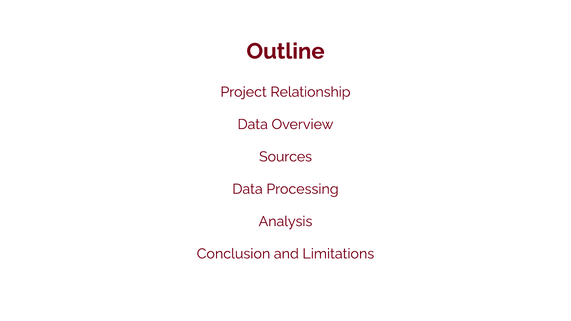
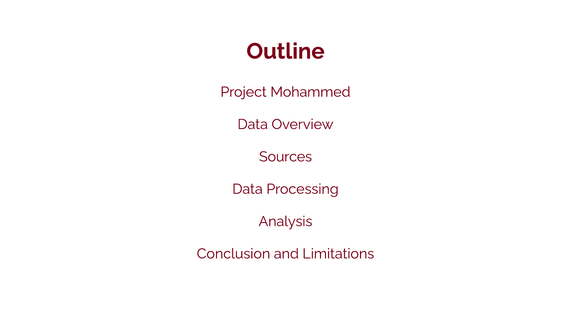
Relationship: Relationship -> Mohammed (310, 92)
